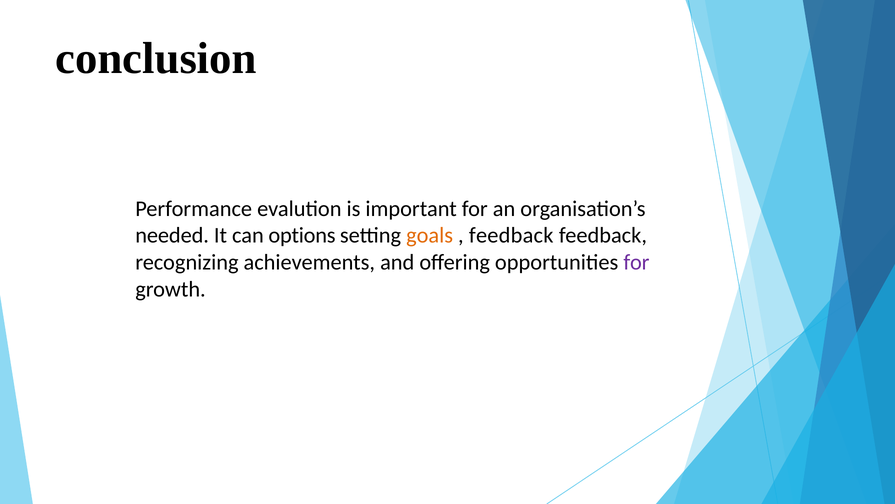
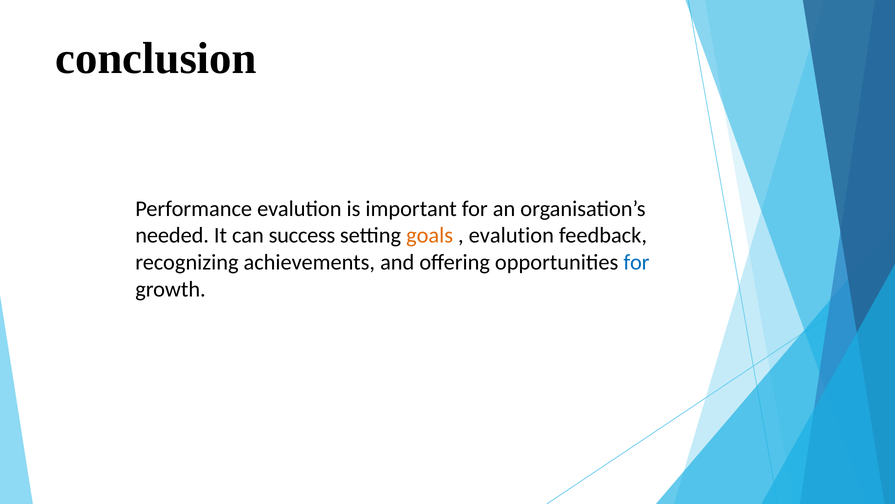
options: options -> success (302, 235)
feedback: feedback -> evalution (511, 235)
for colour: purple -> blue (636, 262)
